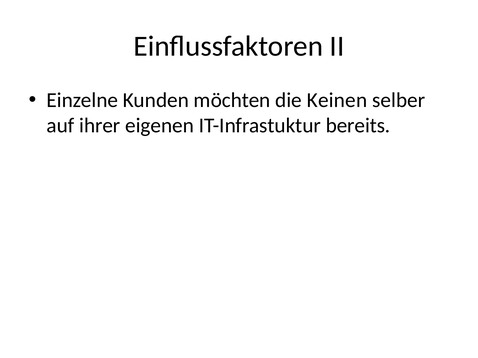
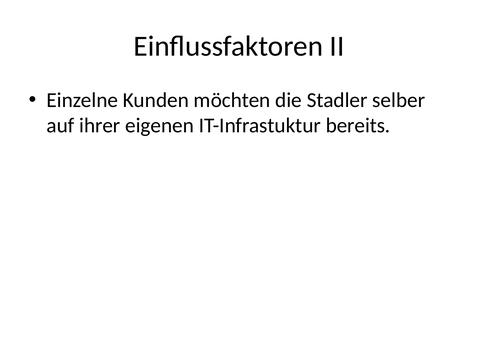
Keinen: Keinen -> Stadler (337, 100)
